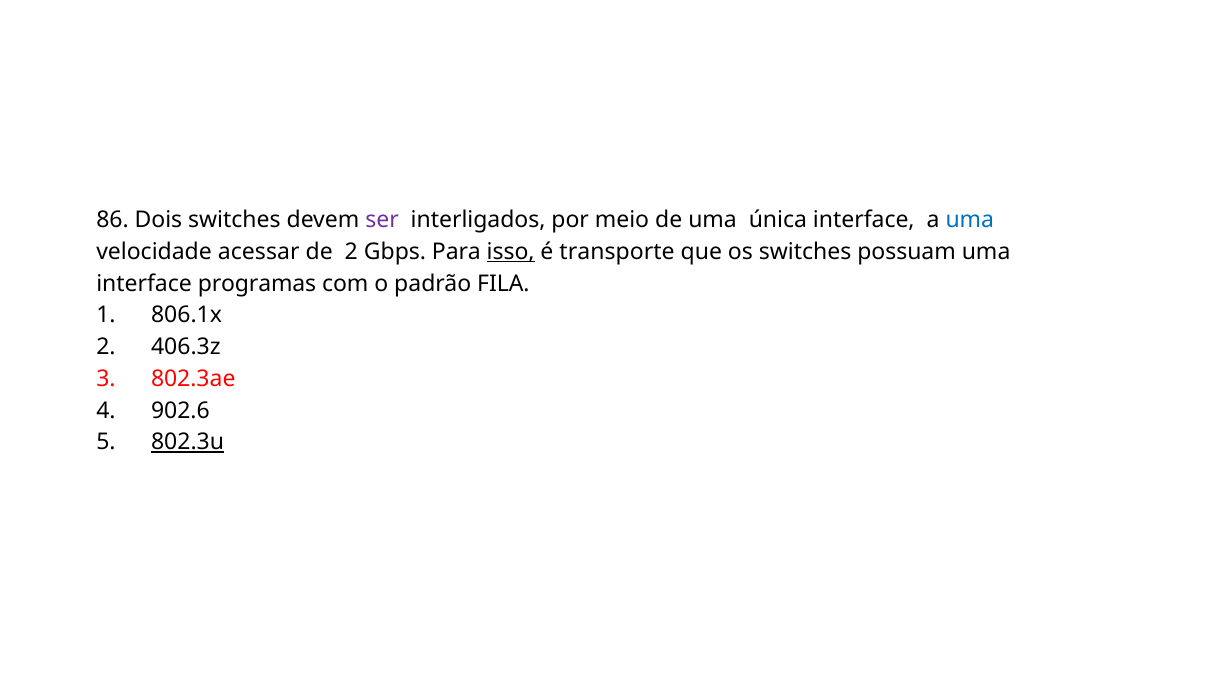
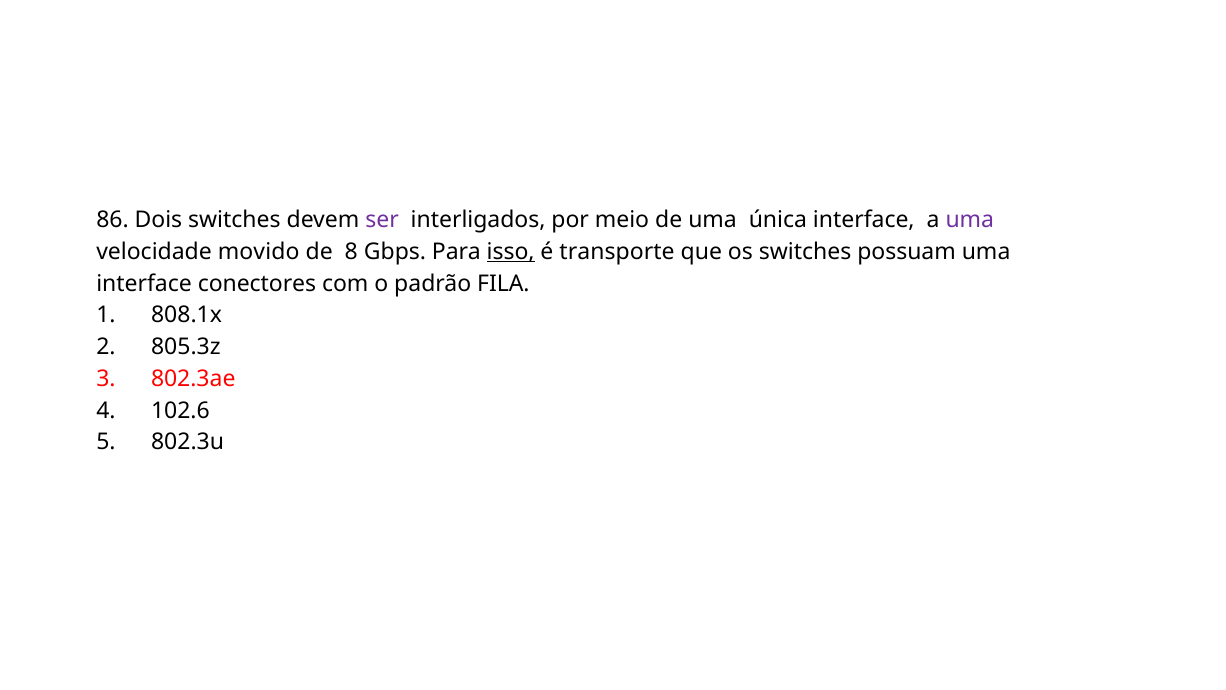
uma colour: blue -> purple (970, 220)
acessar: acessar -> movido (259, 252)
de 2: 2 -> 8 (351, 252)
programas: programas -> conectores (257, 283)
806.1x: 806.1x -> 808.1x (187, 315)
406.3z: 406.3z -> 805.3z (186, 347)
902.6: 902.6 -> 102.6 (180, 410)
802.3u underline: present -> none (188, 442)
